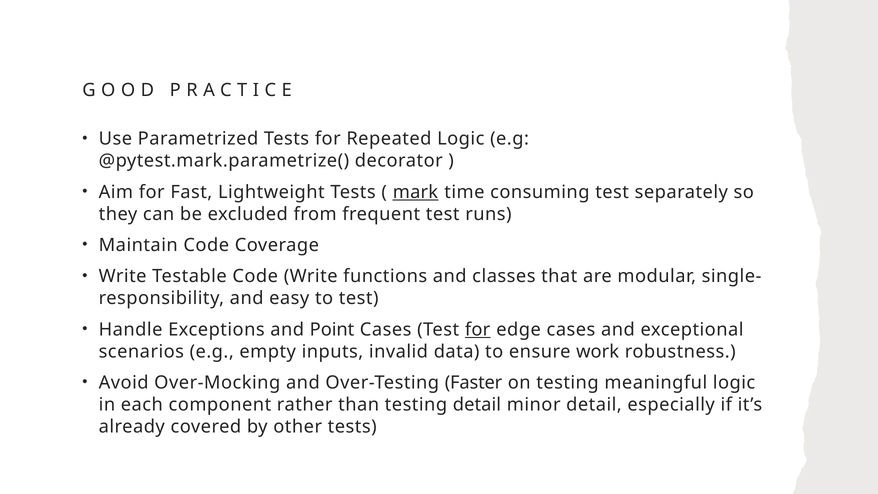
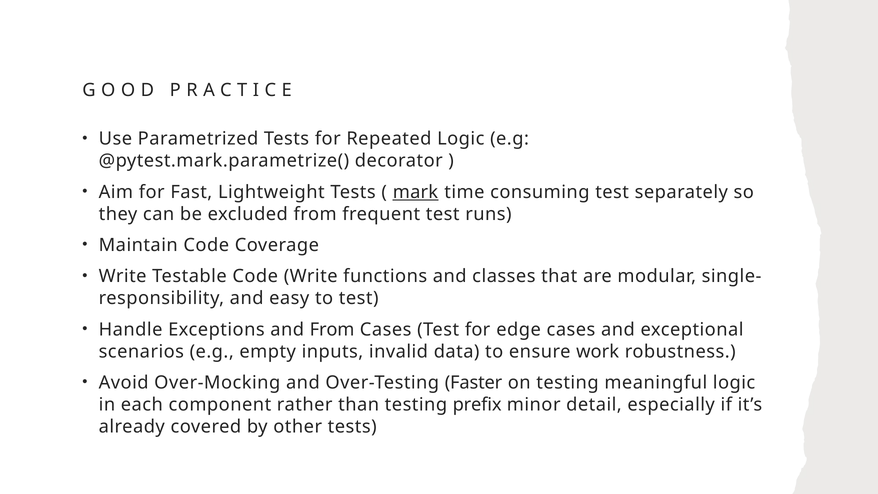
and Point: Point -> From (332, 329)
for underline: present -> none (478, 329)
testing detail: detail -> prefix (477, 405)
